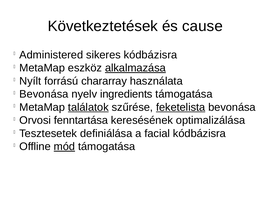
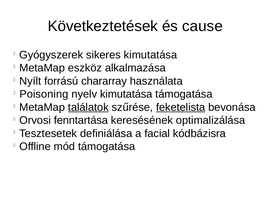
Administered: Administered -> Gyógyszerek (51, 55)
sikeres kódbázisra: kódbázisra -> kimutatása (150, 55)
alkalmazása underline: present -> none (135, 68)
Bevonása: Bevonása -> Poisoning (44, 94)
nyelv ingredients: ingredients -> kimutatása (126, 94)
mód underline: present -> none (64, 147)
